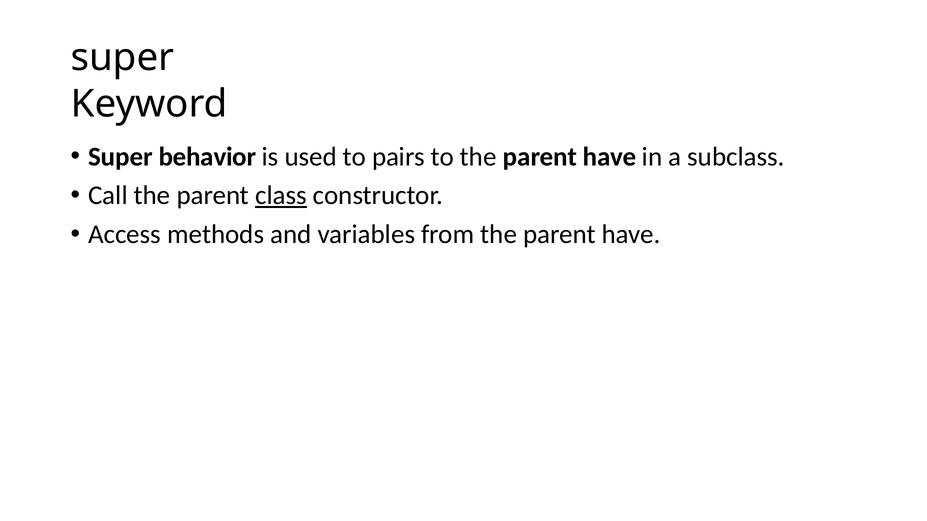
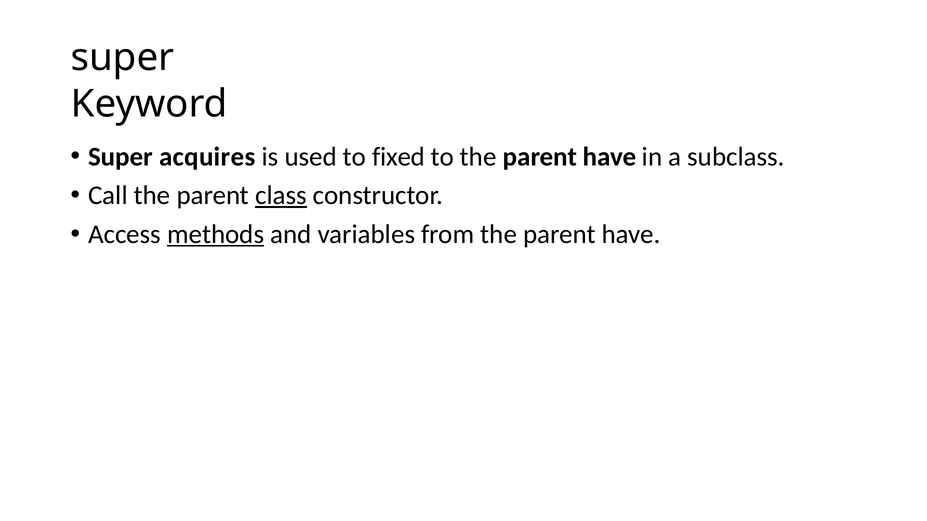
behavior: behavior -> acquires (207, 157)
pairs: pairs -> fixed (399, 157)
methods underline: none -> present (216, 234)
